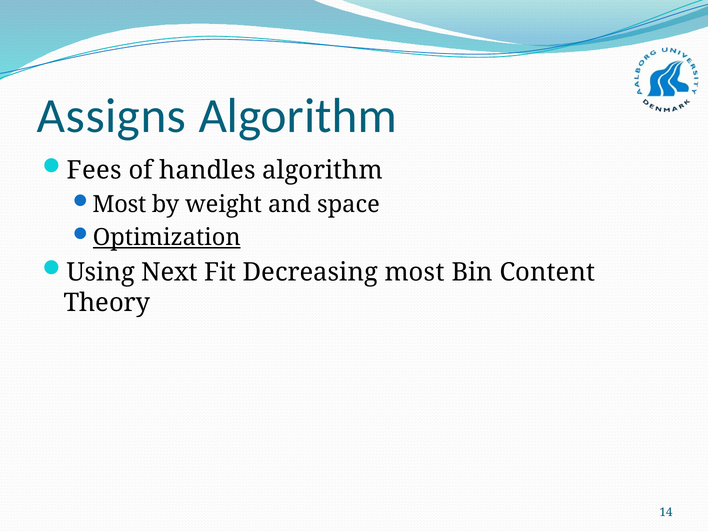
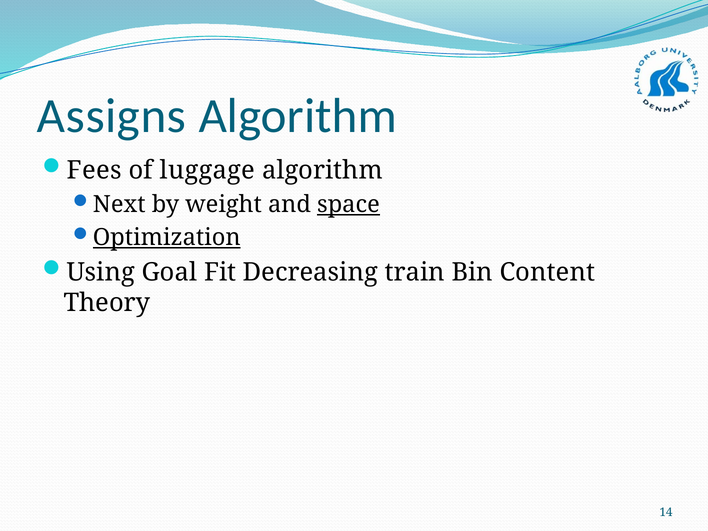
handles: handles -> luggage (207, 170)
Most: Most -> Next (119, 205)
space underline: none -> present (348, 205)
Next: Next -> Goal (169, 272)
Decreasing most: most -> train (415, 272)
